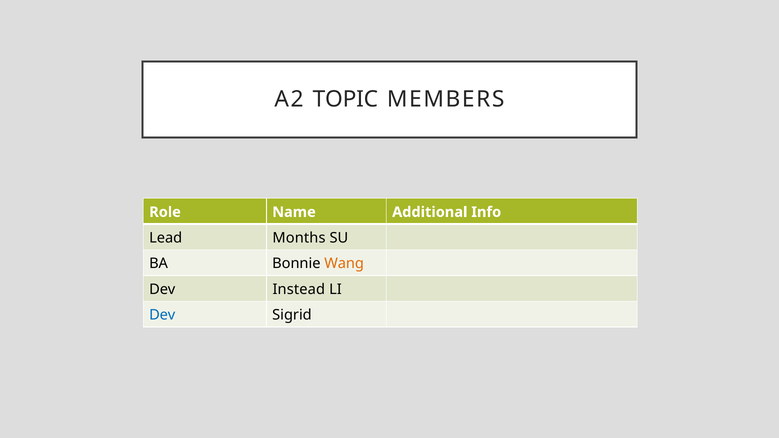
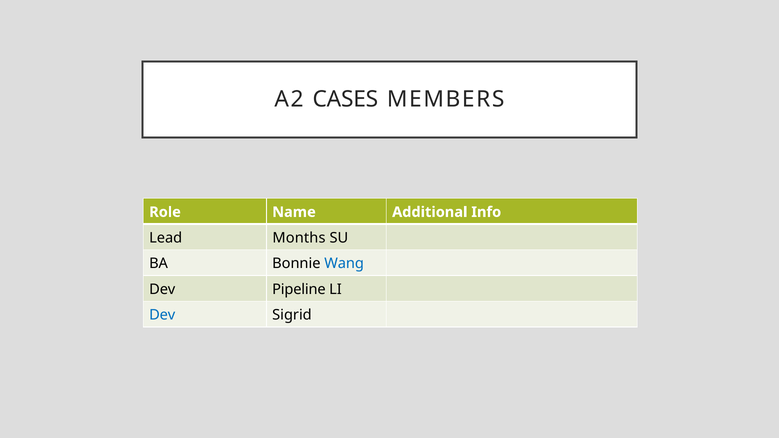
TOPIC: TOPIC -> CASES (345, 99)
Wang colour: orange -> blue (344, 264)
Instead: Instead -> Pipeline (299, 289)
